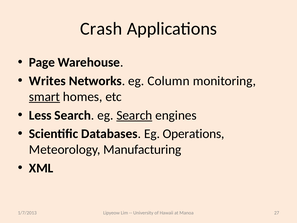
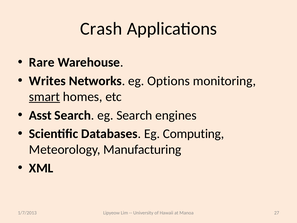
Page: Page -> Rare (42, 62)
Column: Column -> Options (169, 81)
Less: Less -> Asst (40, 115)
Search underline: present -> none (134, 115)
Operations: Operations -> Computing (194, 134)
